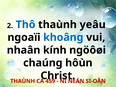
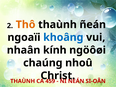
Thô colour: blue -> orange (26, 25)
thaùnh yeâu: yeâu -> ñeán (93, 25)
hôùn: hôùn -> nhoû (79, 63)
